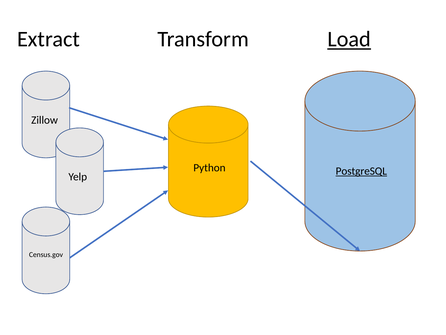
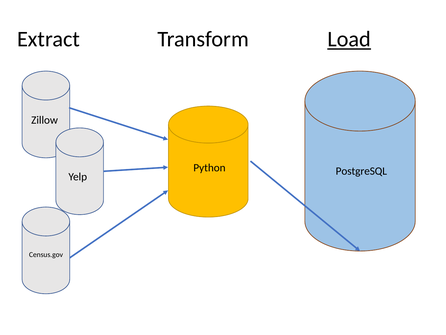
PostgreSQL underline: present -> none (361, 171)
